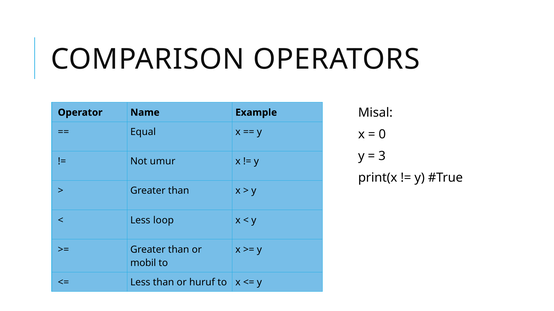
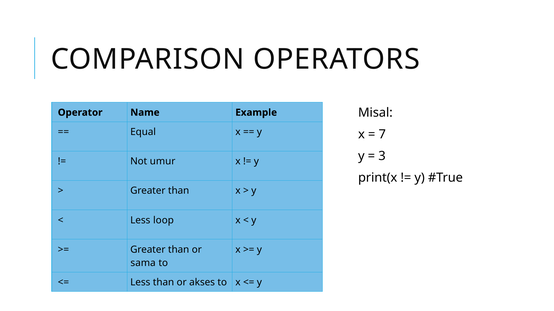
0: 0 -> 7 (382, 135)
mobil: mobil -> sama (143, 263)
huruf: huruf -> akses (202, 283)
